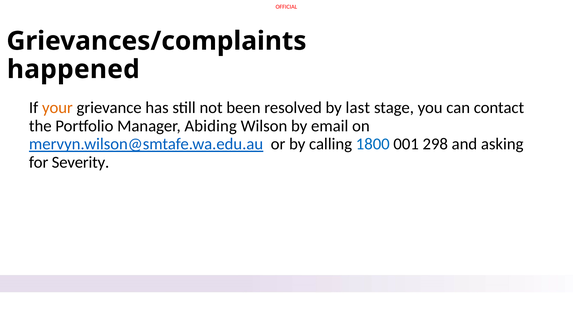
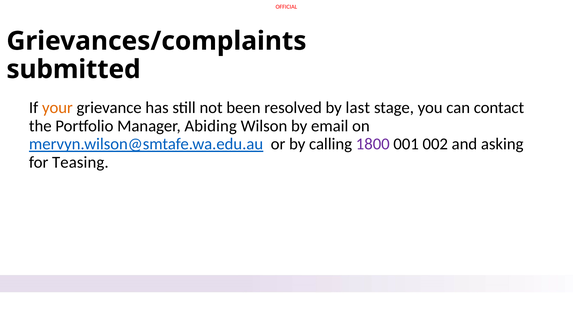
happened: happened -> submitted (74, 69)
1800 colour: blue -> purple (373, 144)
298: 298 -> 002 (435, 144)
Severity: Severity -> Teasing (80, 162)
